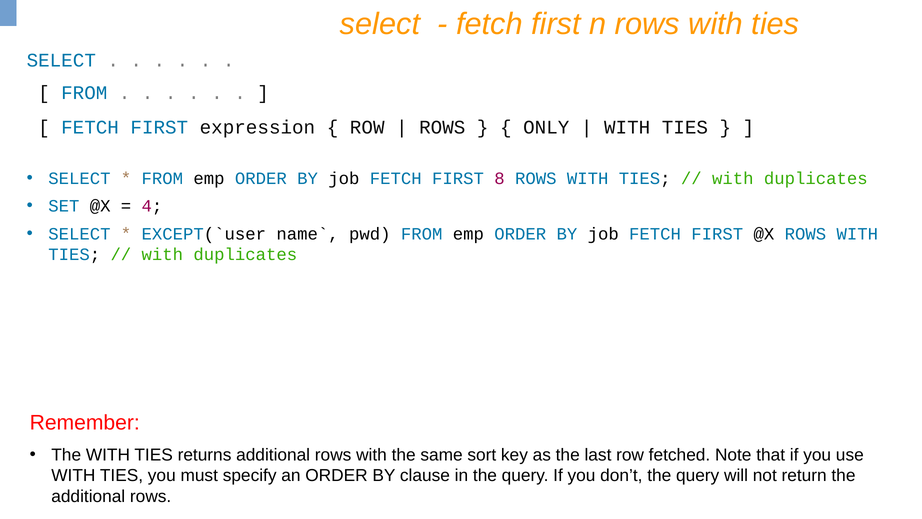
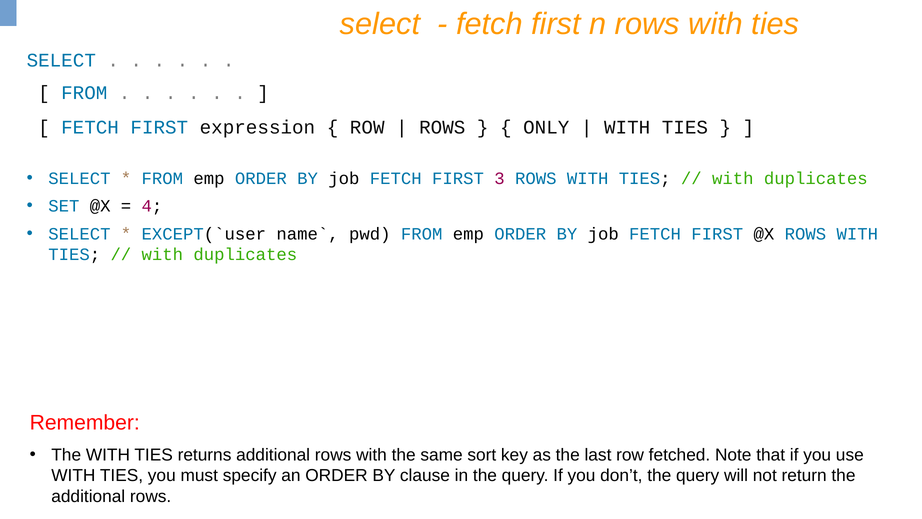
8: 8 -> 3 (499, 178)
